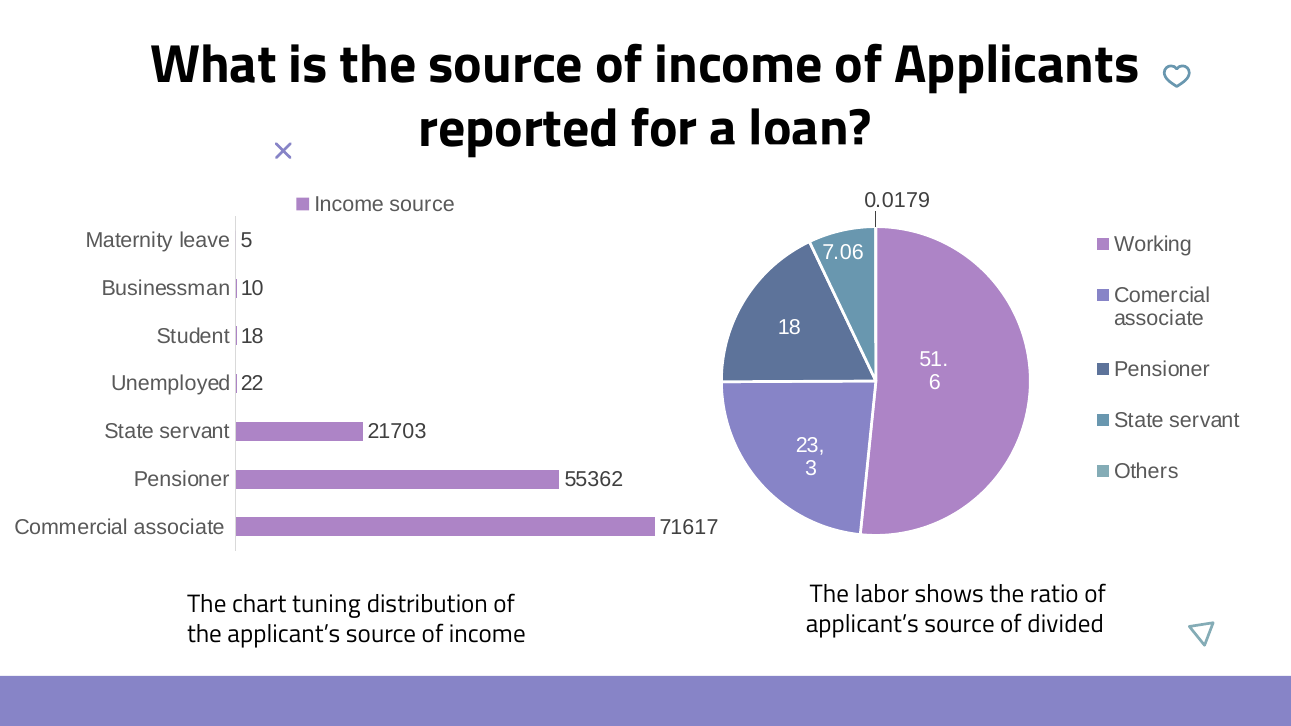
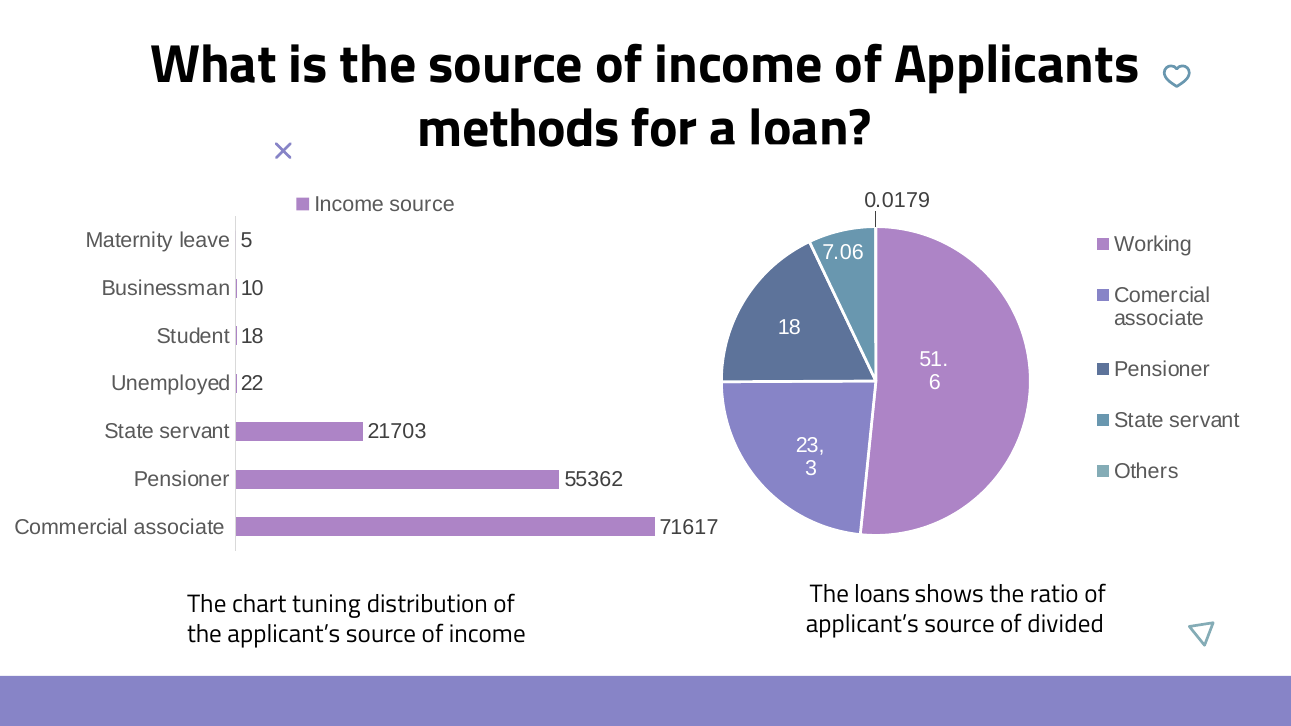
reported: reported -> methods (519, 129)
labor: labor -> loans (882, 594)
